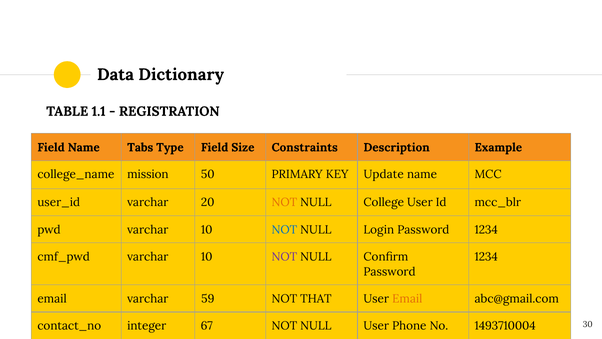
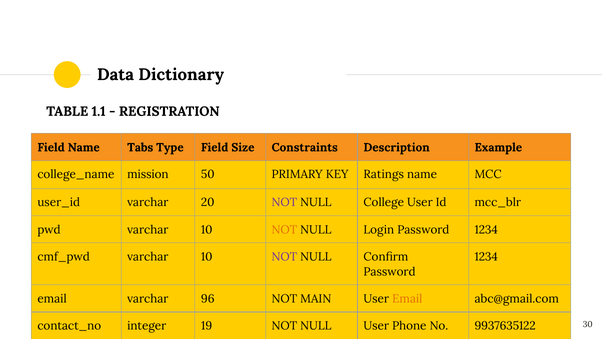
Update: Update -> Ratings (384, 174)
NOT colour: orange -> purple (284, 202)
NOT colour: blue -> orange (284, 229)
59: 59 -> 96 (208, 299)
THAT: THAT -> MAIN (316, 299)
67: 67 -> 19 (207, 326)
1493710004: 1493710004 -> 9937635122 (505, 326)
